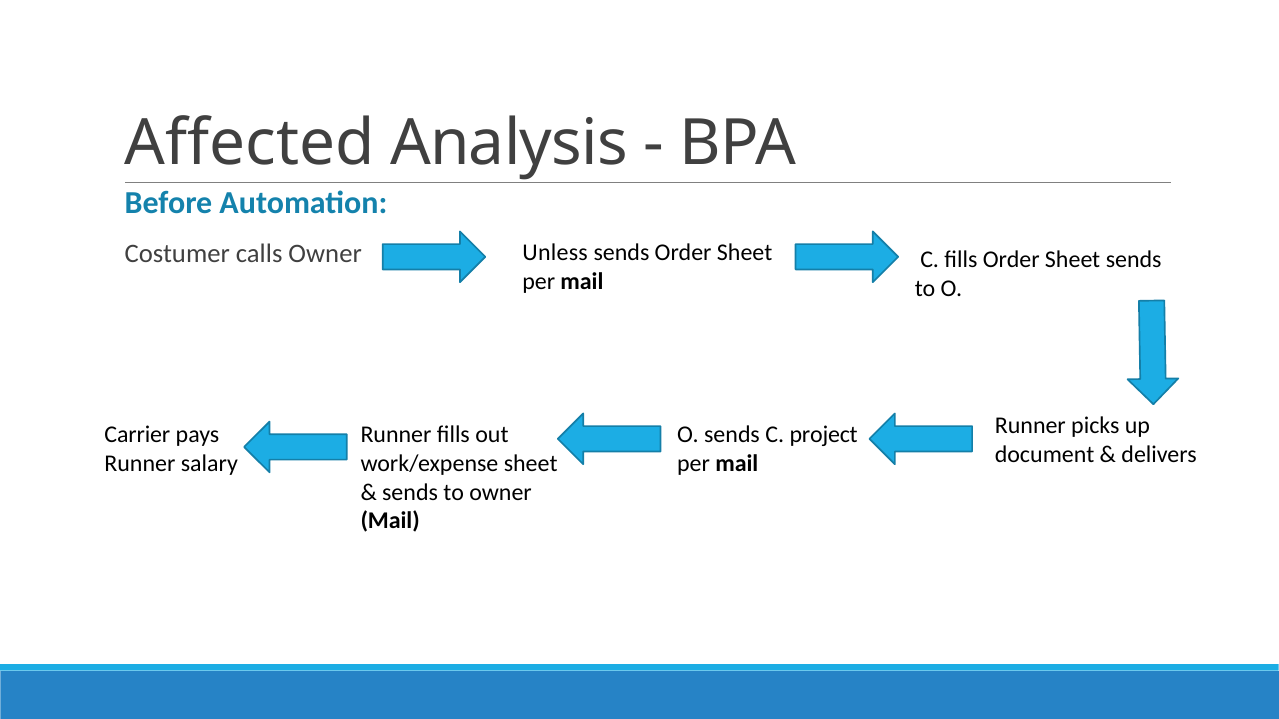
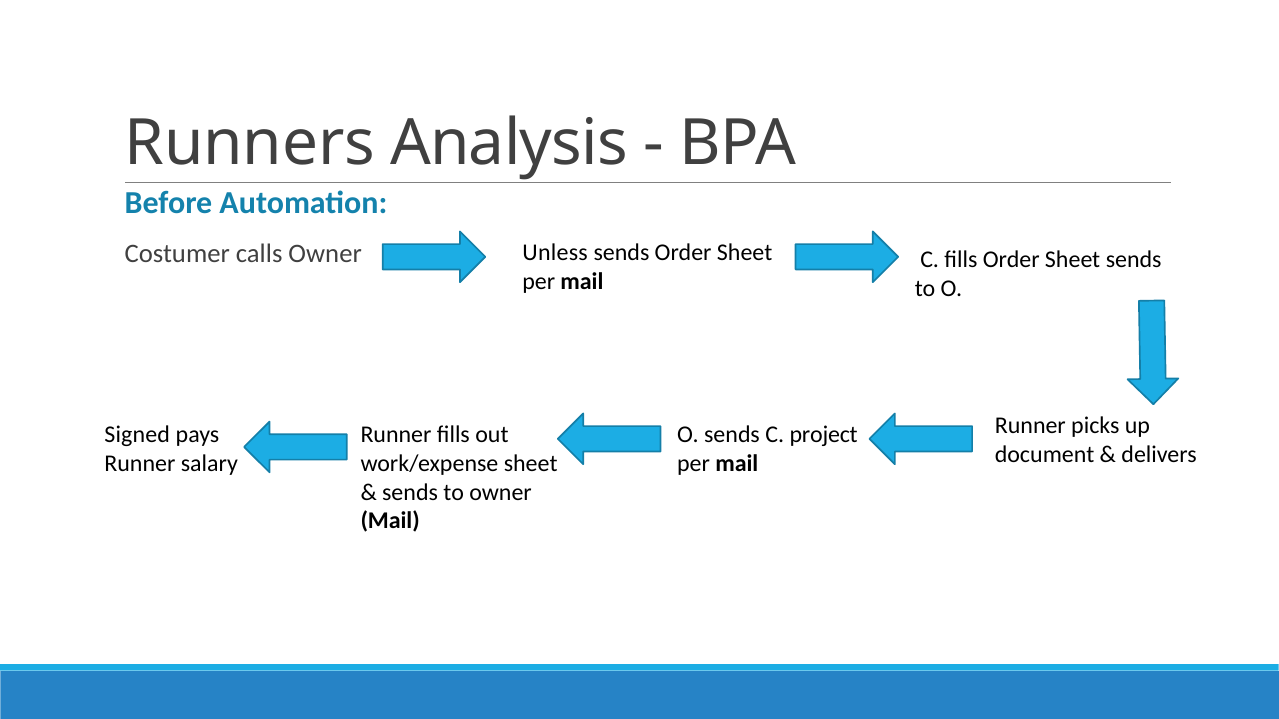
Affected: Affected -> Runners (250, 143)
Carrier: Carrier -> Signed (137, 435)
